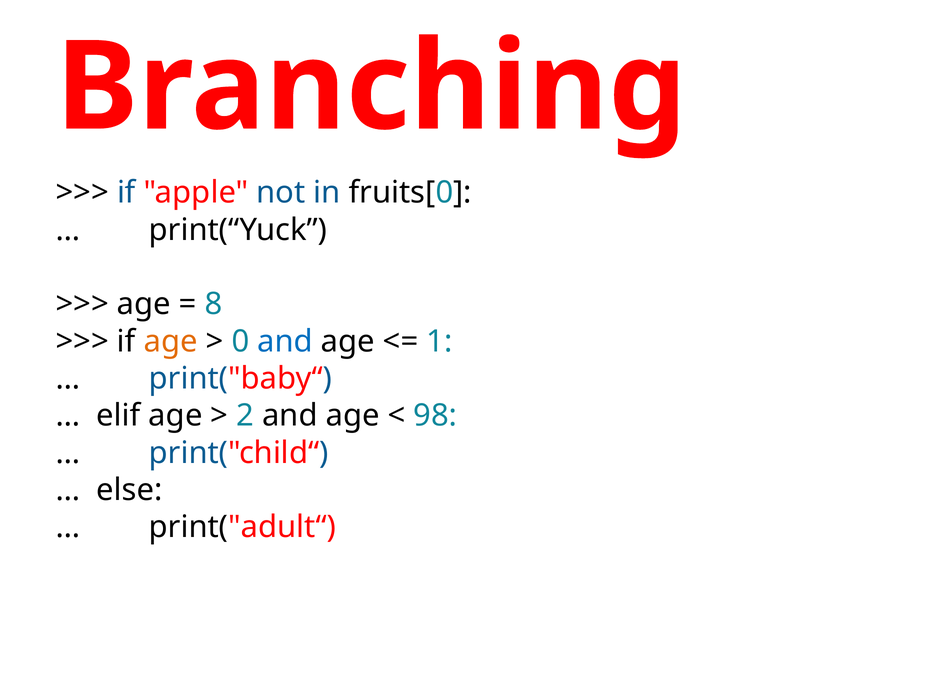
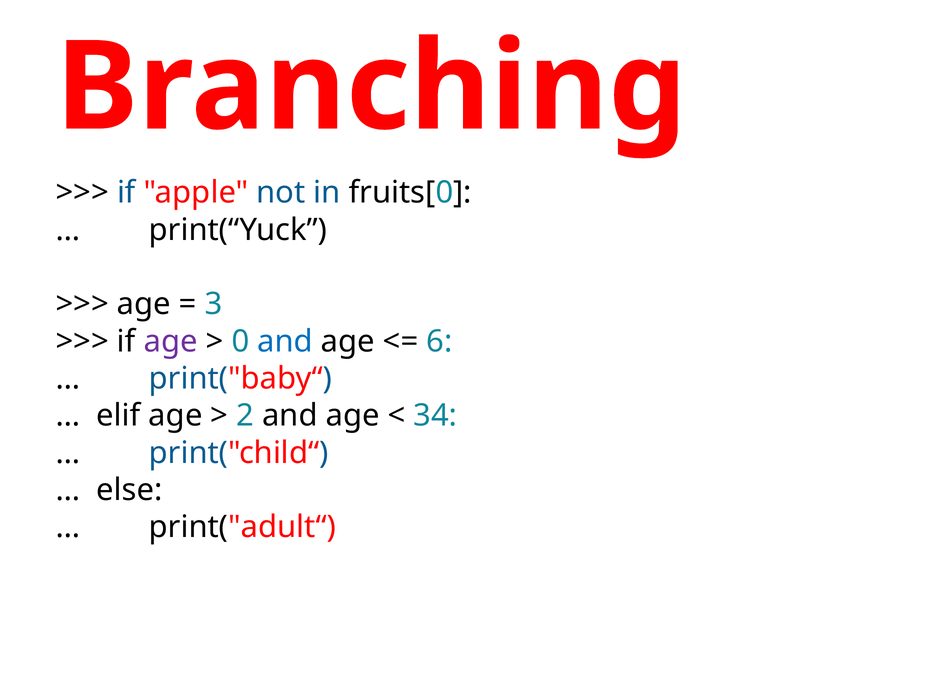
8: 8 -> 3 (214, 304)
age colour: orange -> purple (171, 342)
1: 1 -> 6 (439, 342)
98: 98 -> 34 (435, 416)
